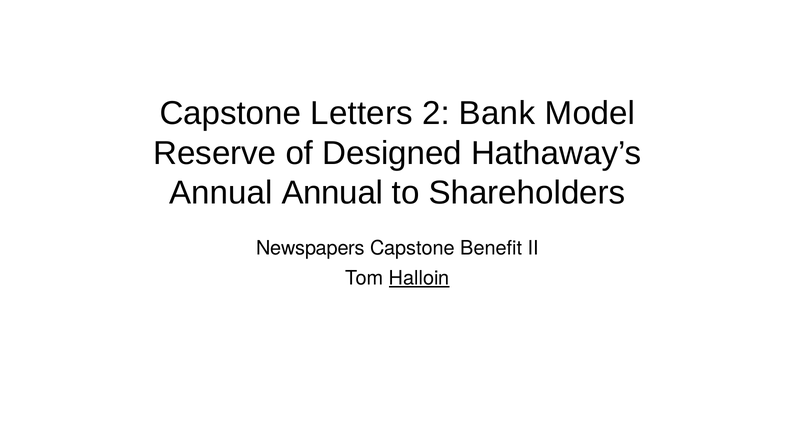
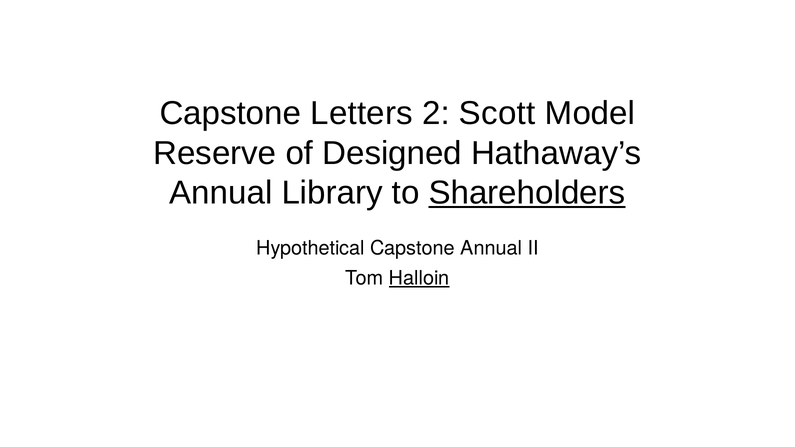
Bank: Bank -> Scott (497, 114)
Annual Annual: Annual -> Library (332, 193)
Shareholders underline: none -> present (527, 193)
Newspapers: Newspapers -> Hypothetical (310, 248)
Capstone Benefit: Benefit -> Annual (491, 248)
